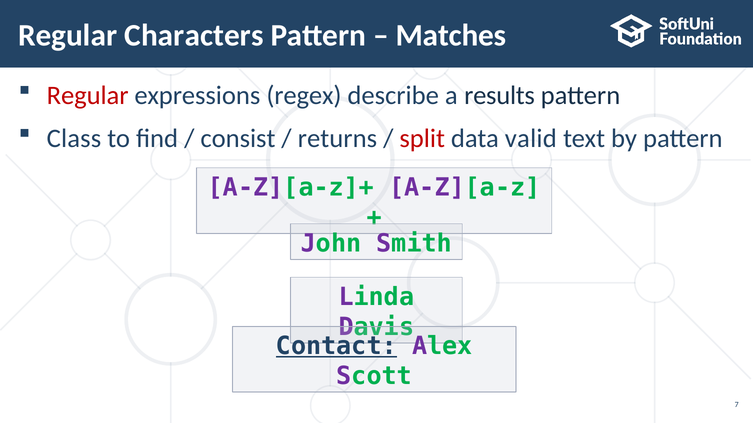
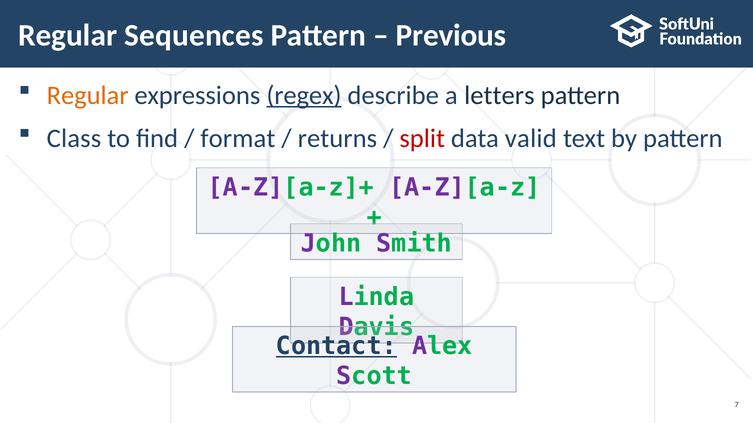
Characters: Characters -> Sequences (194, 36)
Matches: Matches -> Previous (451, 36)
Regular colour: red -> orange (88, 96)
regex underline: none -> present (304, 96)
results: results -> letters (499, 96)
consist: consist -> format (238, 139)
